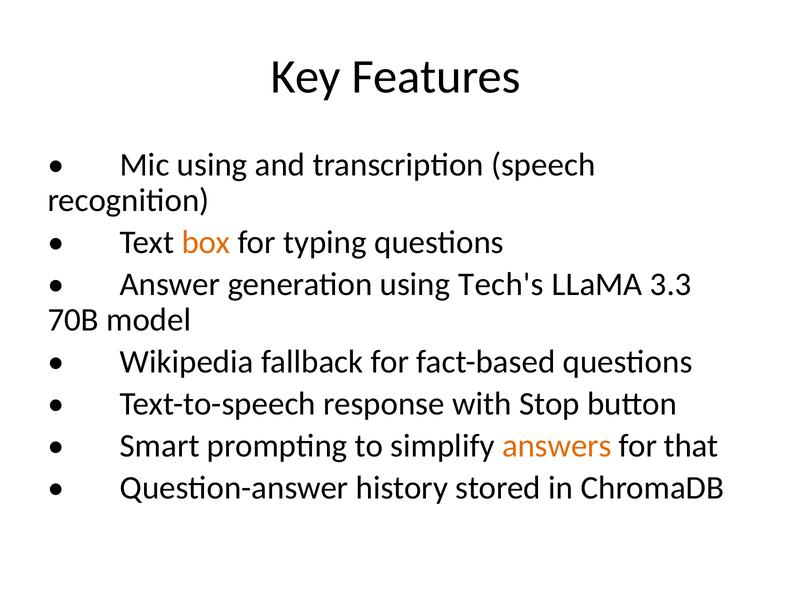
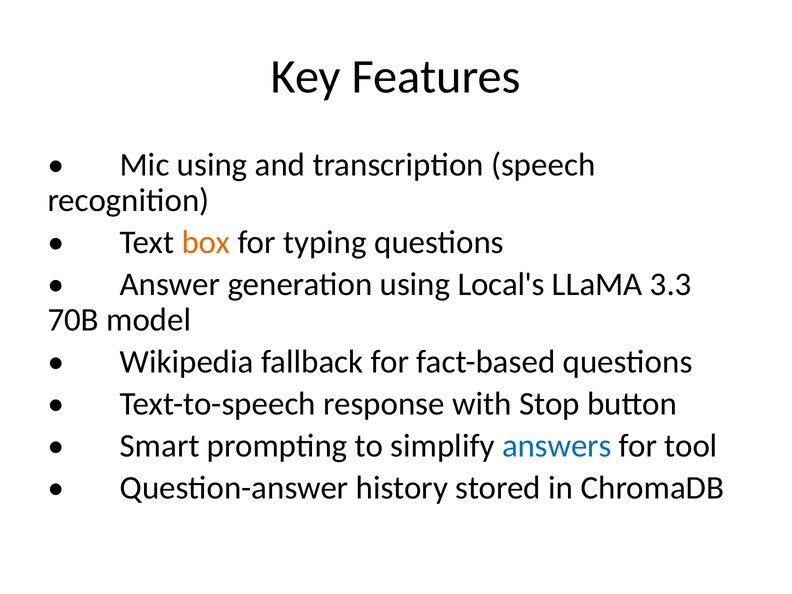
Tech's: Tech's -> Local's (501, 284)
answers colour: orange -> blue (557, 446)
that: that -> tool (691, 446)
